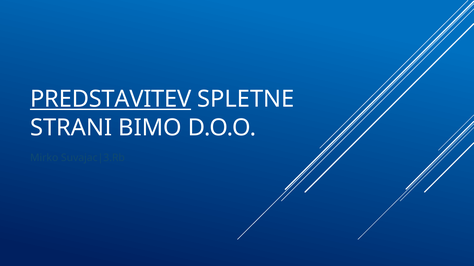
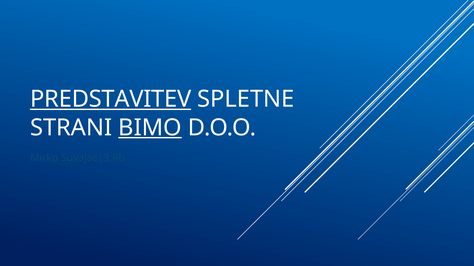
BIMO underline: none -> present (150, 128)
